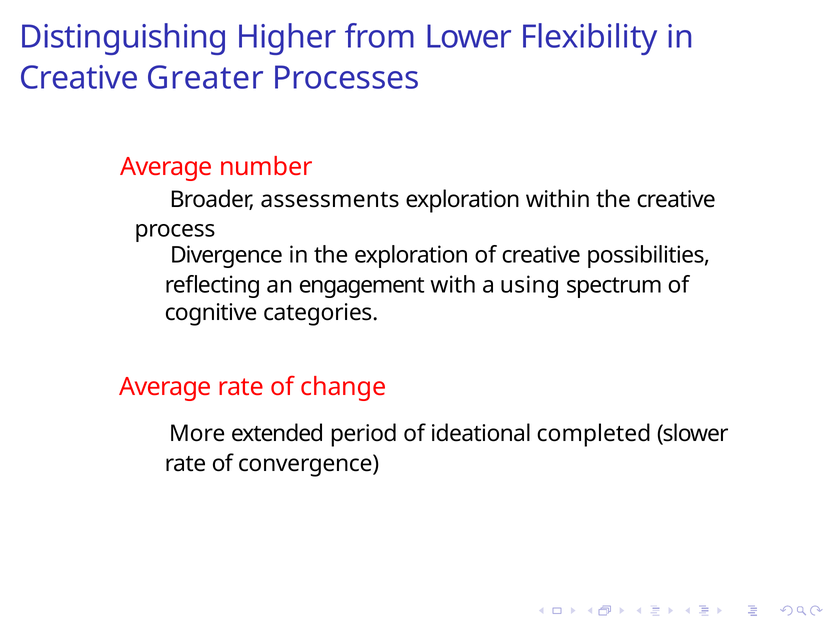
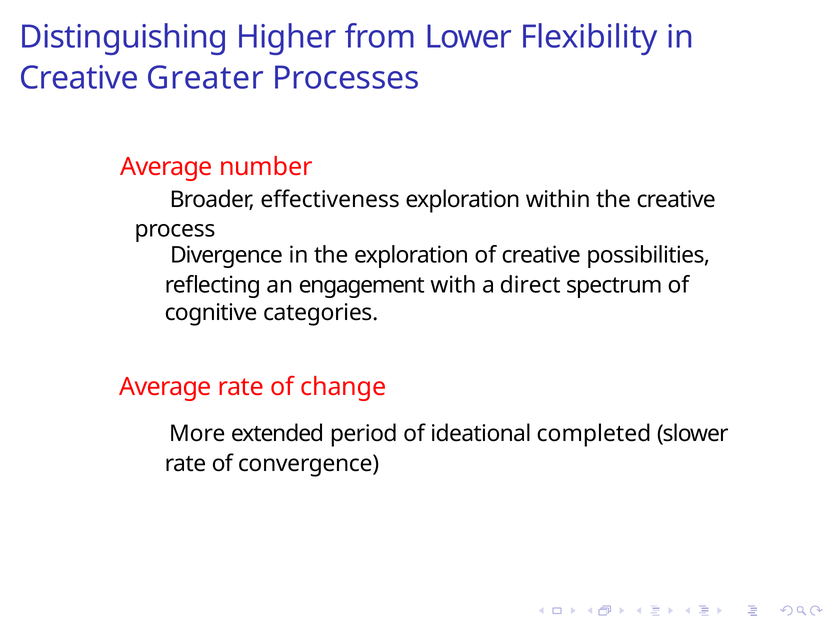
assessments: assessments -> effectiveness (330, 200)
using: using -> direct (530, 285)
